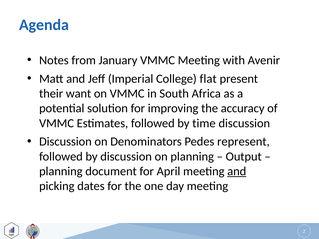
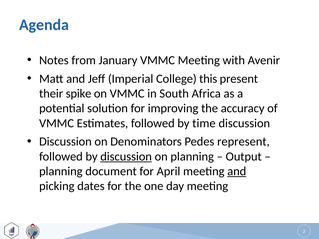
flat: flat -> this (208, 79)
want: want -> spike (79, 94)
discussion underline: none -> present (126, 157)
